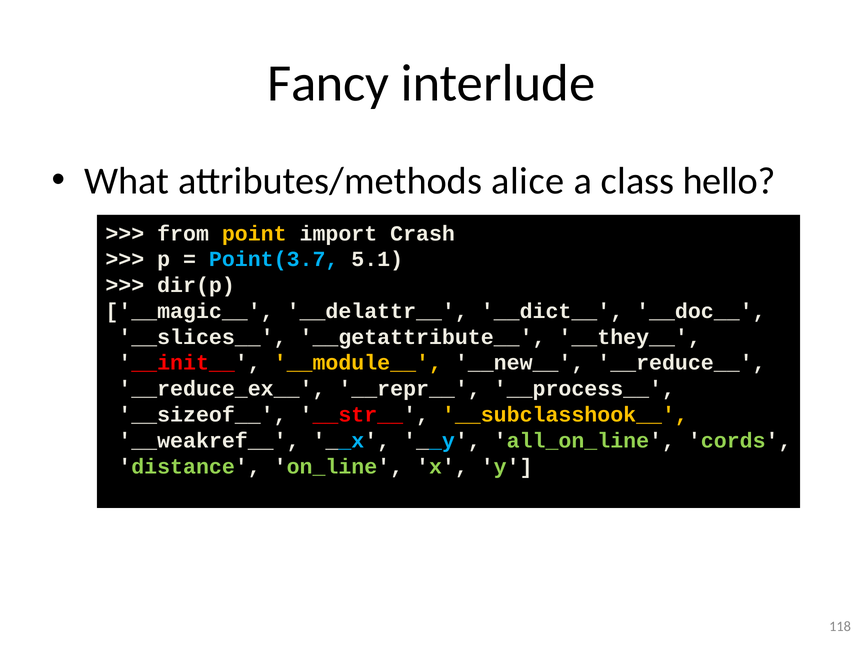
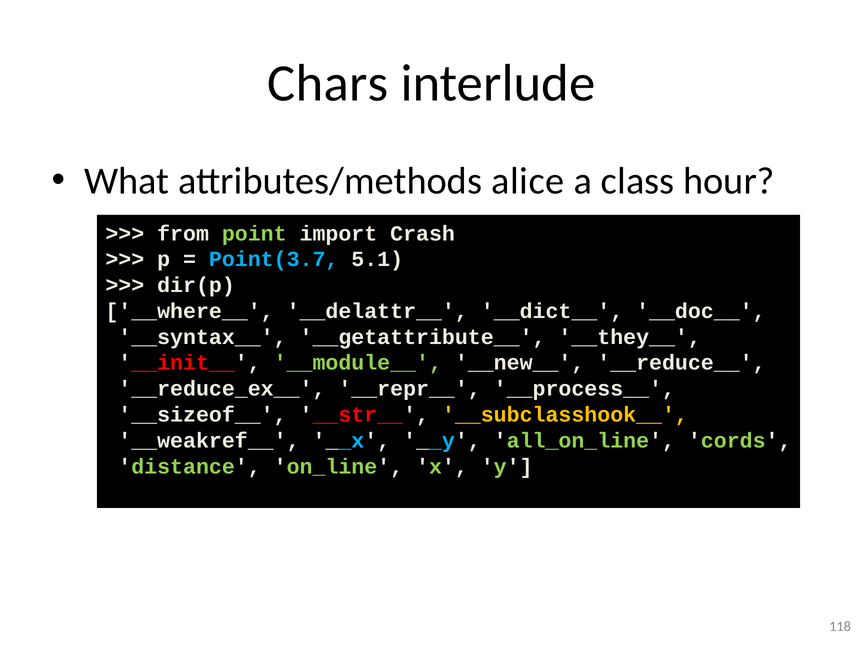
Fancy: Fancy -> Chars (328, 84)
hello: hello -> hour (729, 181)
point colour: yellow -> light green (254, 234)
__magic__: __magic__ -> __where__ (190, 311)
__slices__: __slices__ -> __syntax__ (202, 337)
__module__ colour: yellow -> light green (358, 363)
